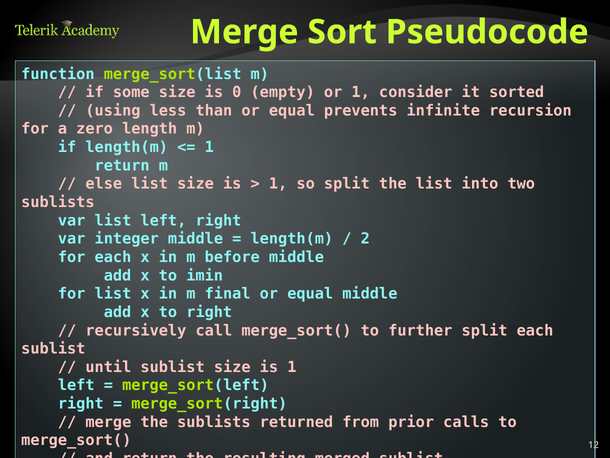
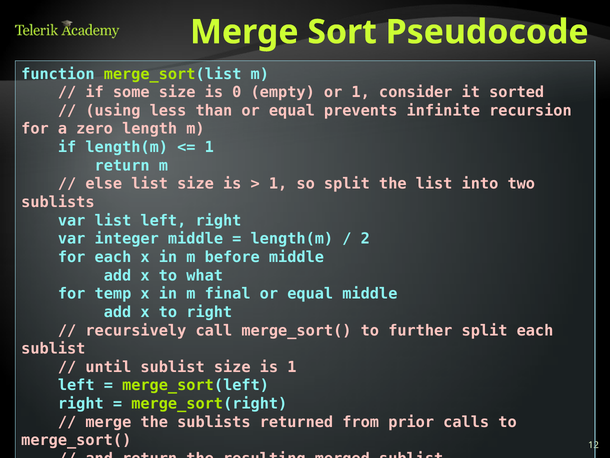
imin: imin -> what (205, 275)
for list: list -> temp (113, 294)
